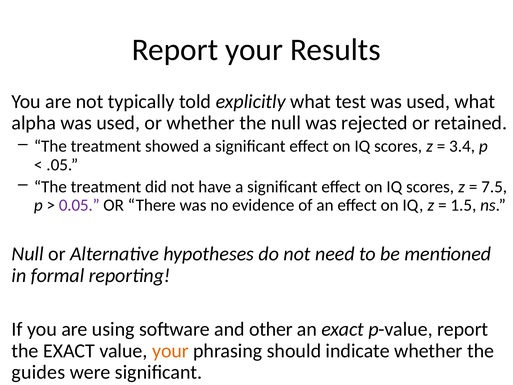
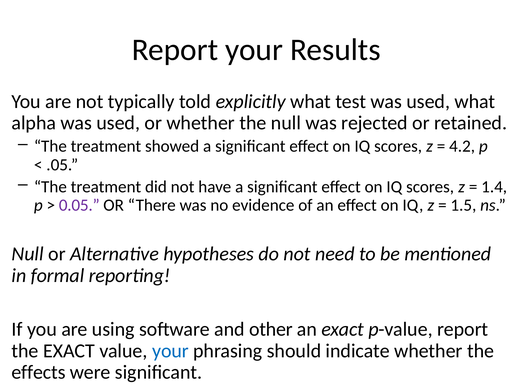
3.4: 3.4 -> 4.2 (462, 146)
7.5: 7.5 -> 1.4 (494, 187)
your colour: orange -> blue (170, 351)
guides: guides -> effects (39, 372)
